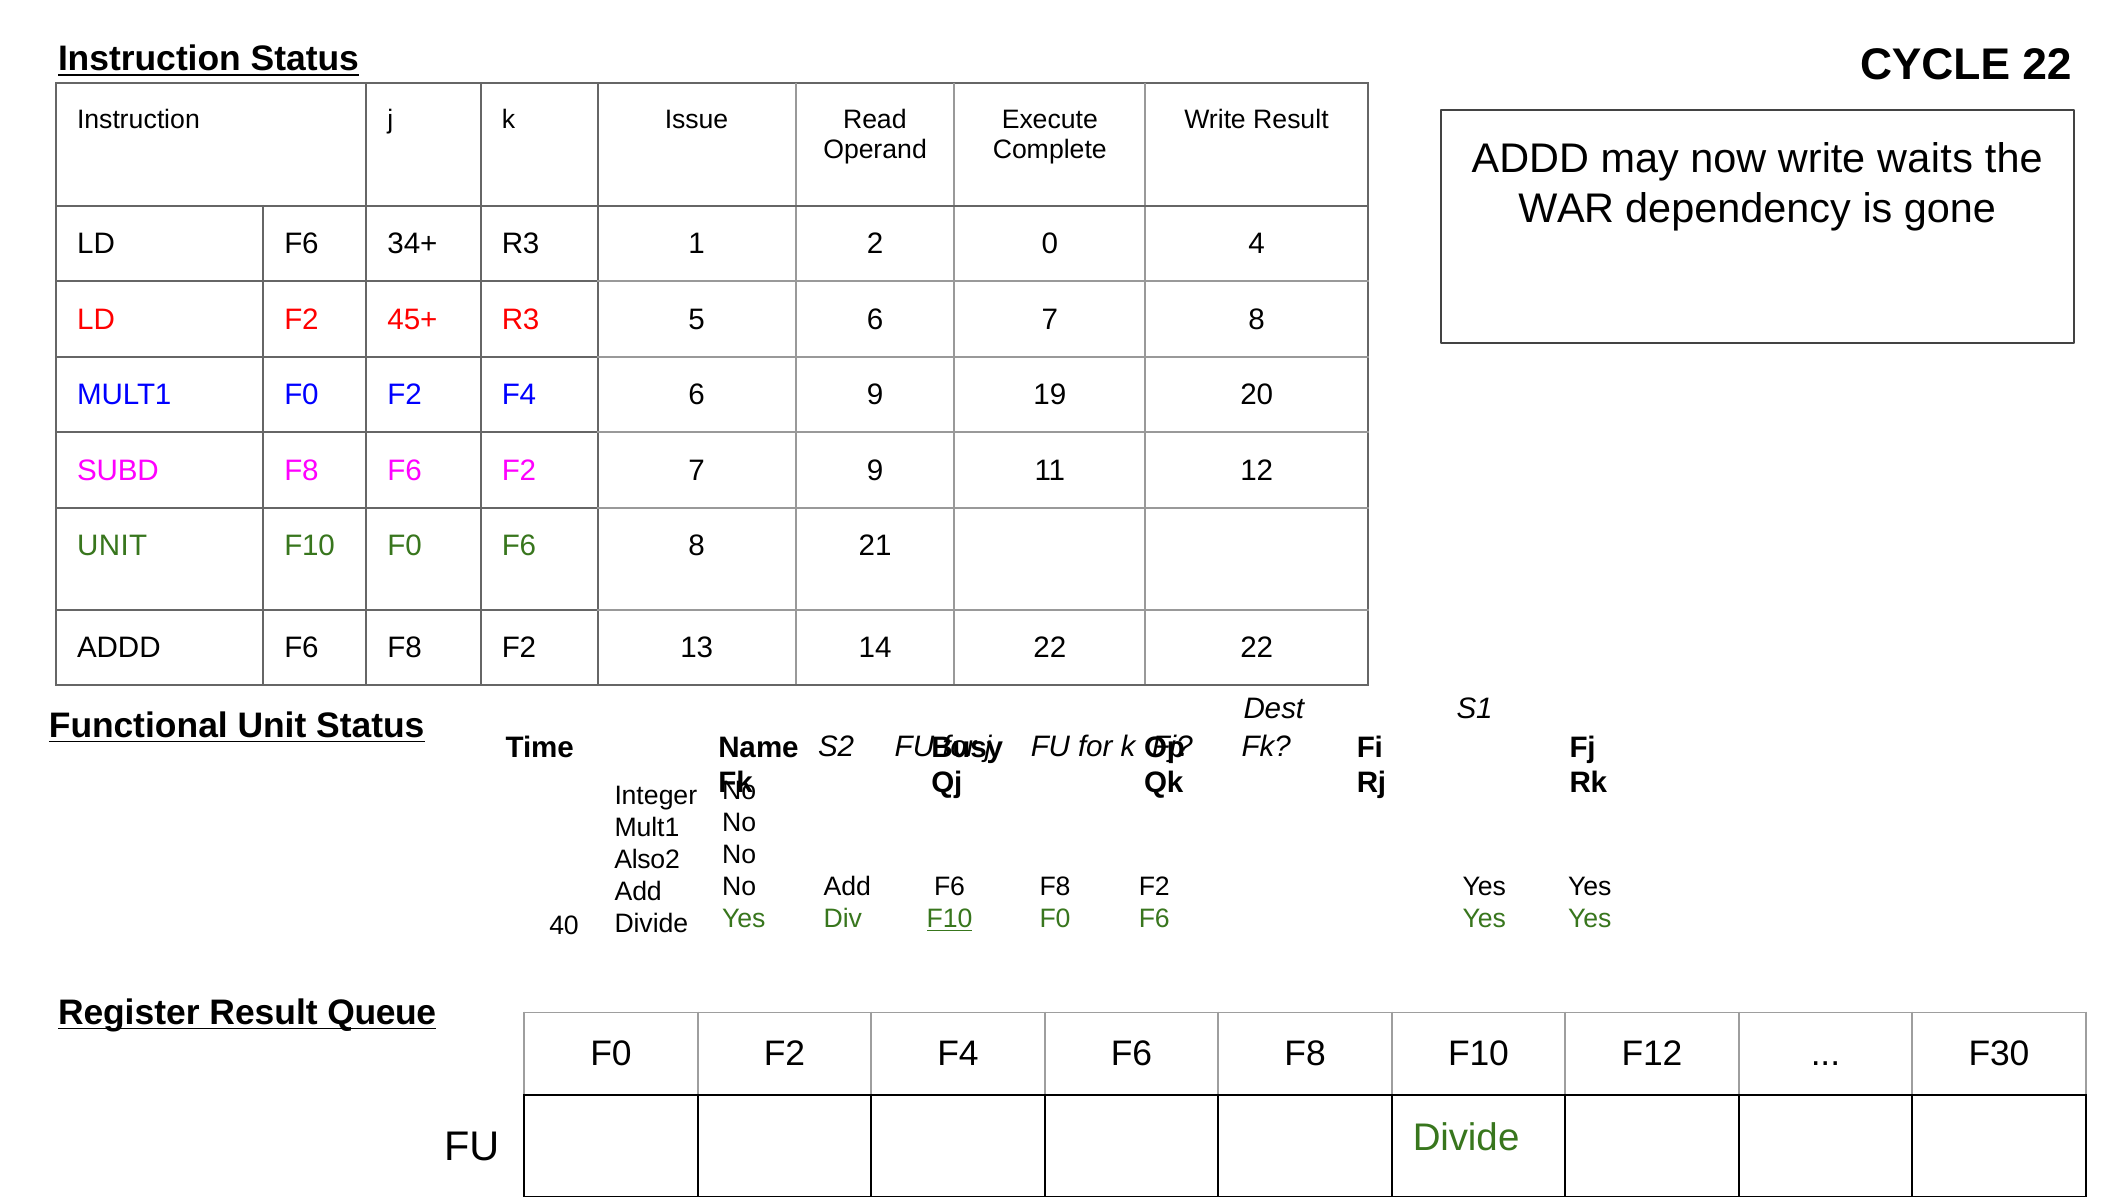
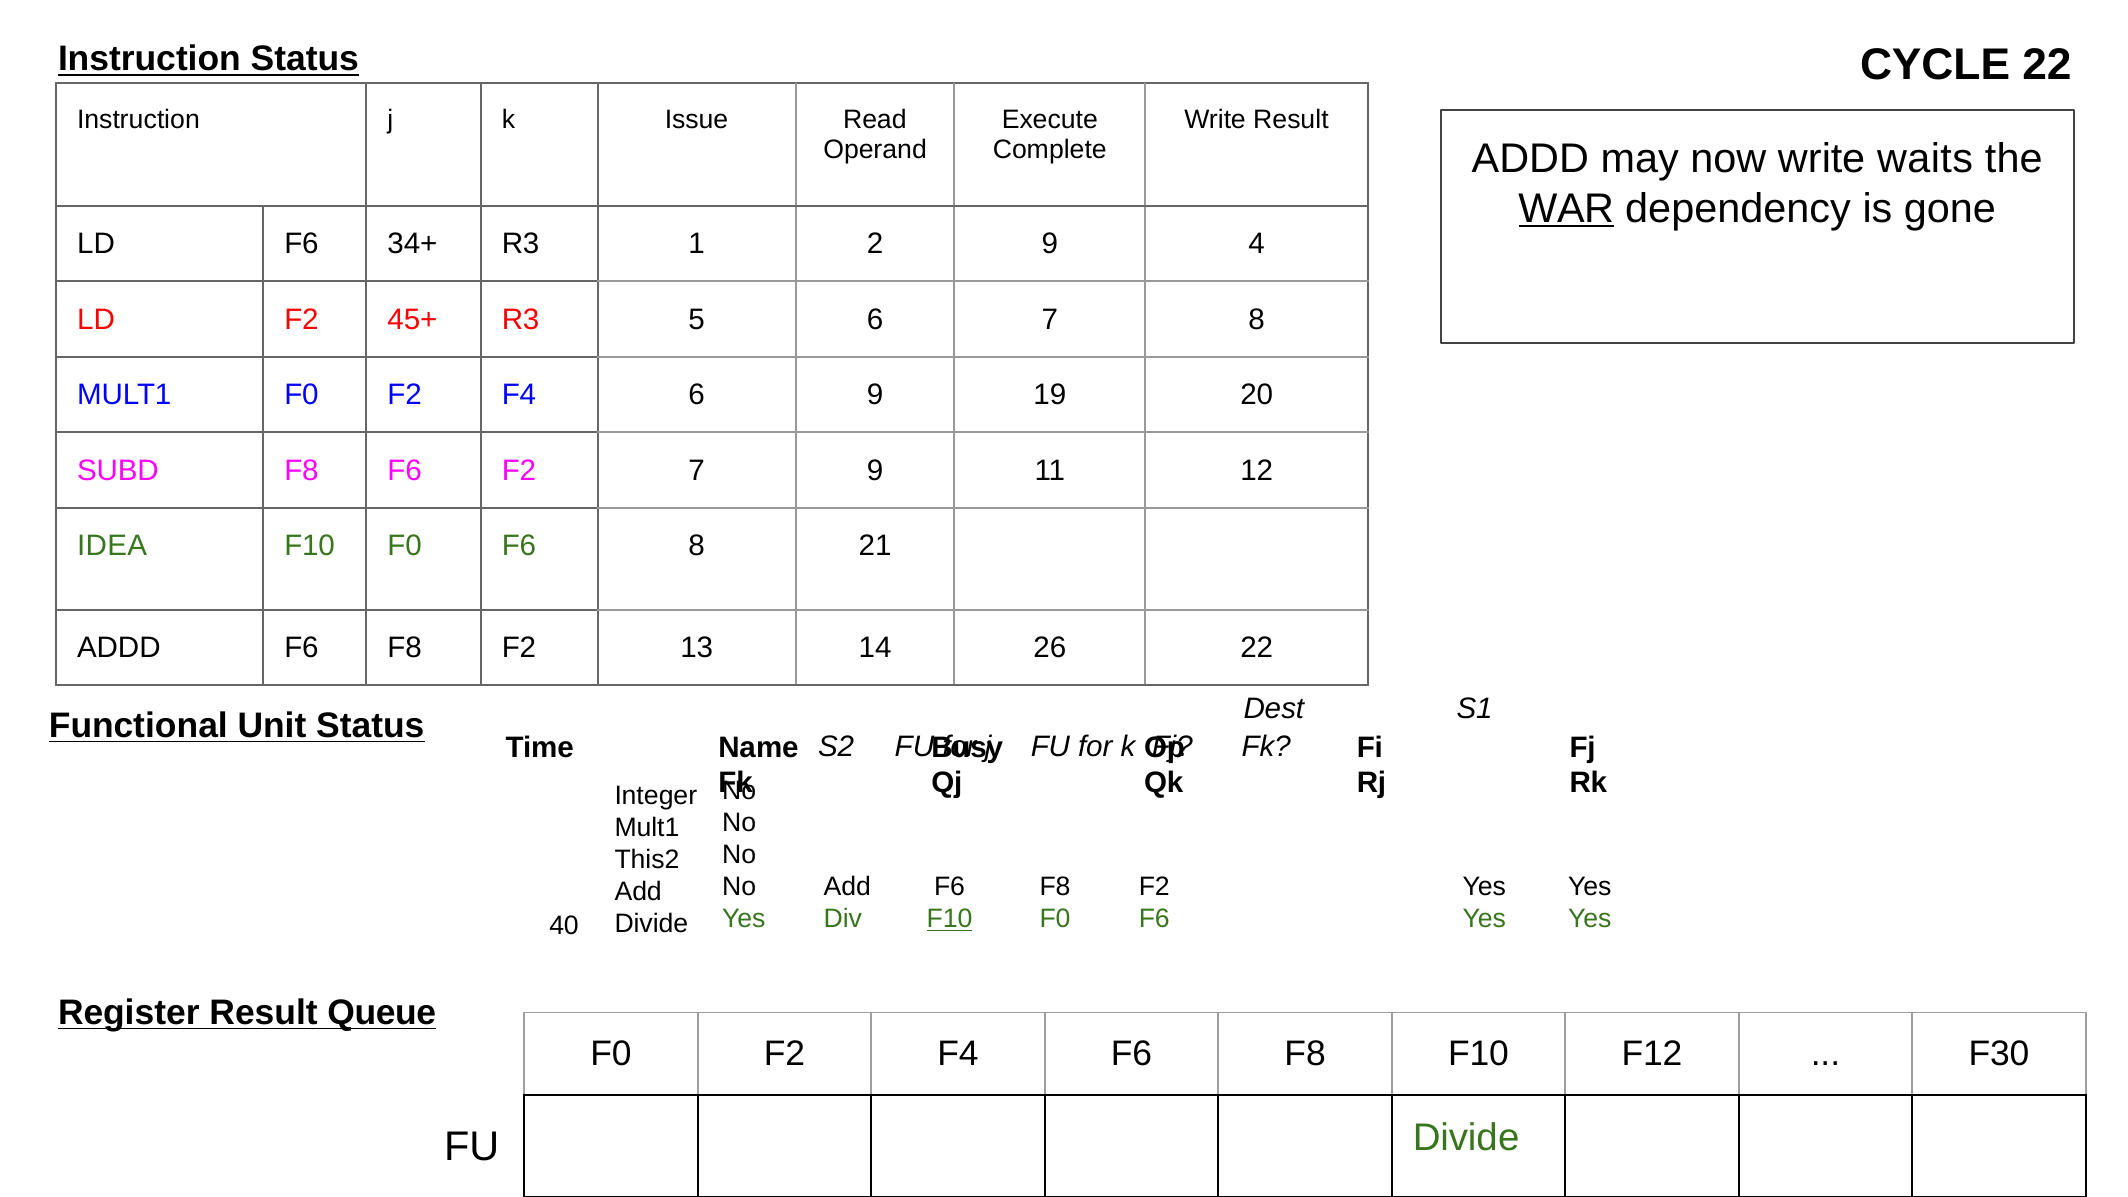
WAR underline: none -> present (1566, 208)
2 0: 0 -> 9 (1050, 244)
UNIT: UNIT -> IDEA (112, 546)
14 22: 22 -> 26 (1050, 648)
Also2: Also2 -> This2 (647, 860)
